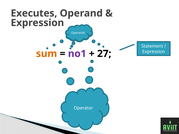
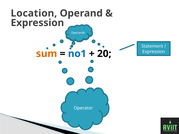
Executes: Executes -> Location (34, 13)
no1 colour: purple -> blue (77, 54)
27: 27 -> 20 (104, 54)
